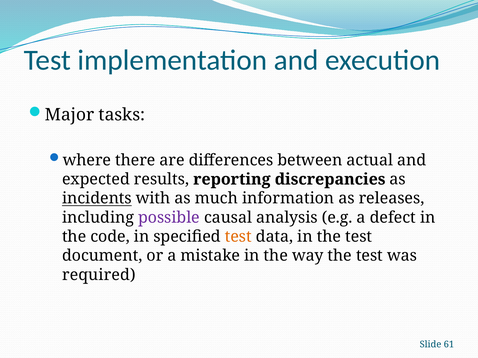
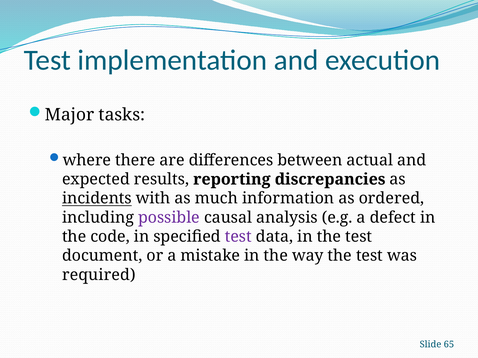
releases: releases -> ordered (391, 199)
test colour: orange -> purple (238, 237)
61: 61 -> 65 (449, 345)
